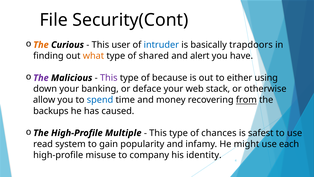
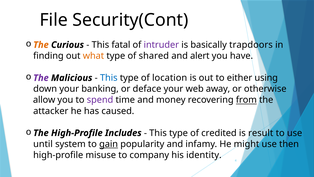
user: user -> fatal (121, 45)
intruder colour: blue -> purple (161, 45)
This colour: purple -> blue (109, 78)
because: because -> location (170, 78)
stack: stack -> away (218, 89)
spend colour: blue -> purple (100, 100)
backups: backups -> attacker (51, 111)
Multiple: Multiple -> Includes (123, 133)
chances: chances -> credited (219, 133)
safest: safest -> result (261, 133)
read: read -> until (43, 144)
gain underline: none -> present (109, 144)
each: each -> then (289, 144)
